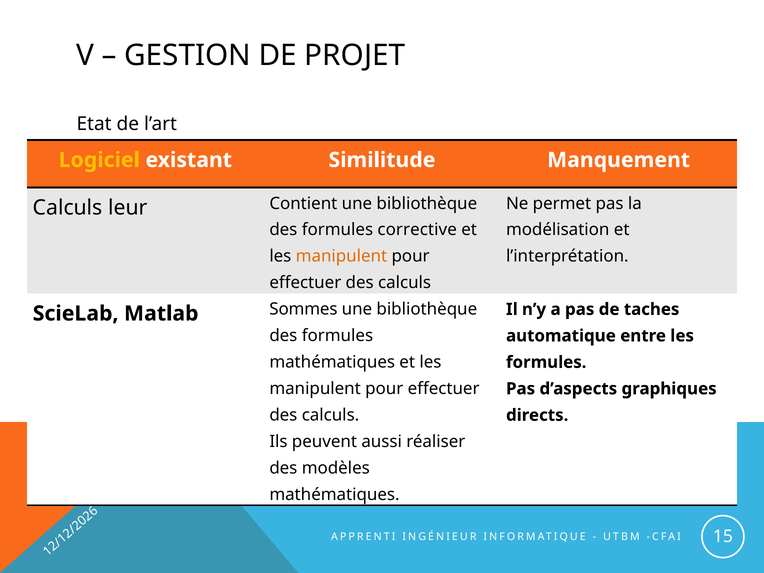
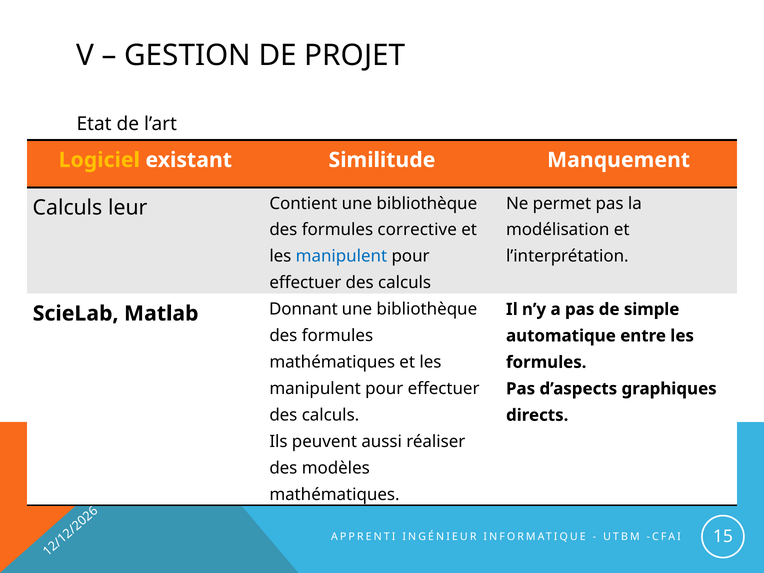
manipulent colour: orange -> blue (341, 256)
taches: taches -> simple (652, 309)
Sommes: Sommes -> Donnant (303, 309)
